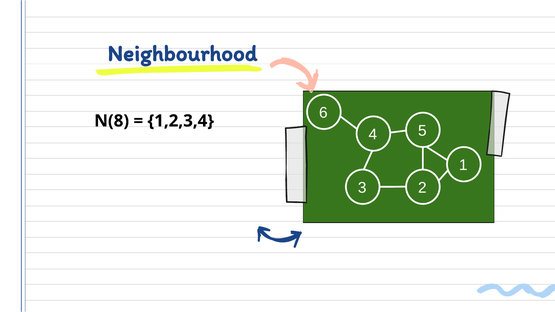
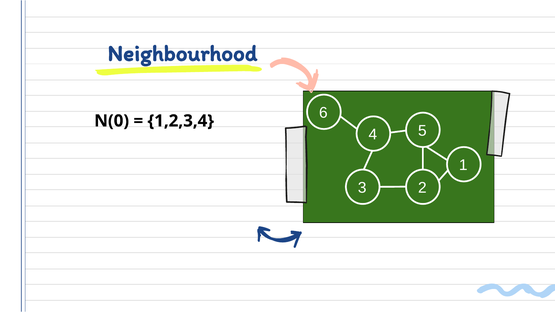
N(8: N(8 -> N(0 (112, 121)
